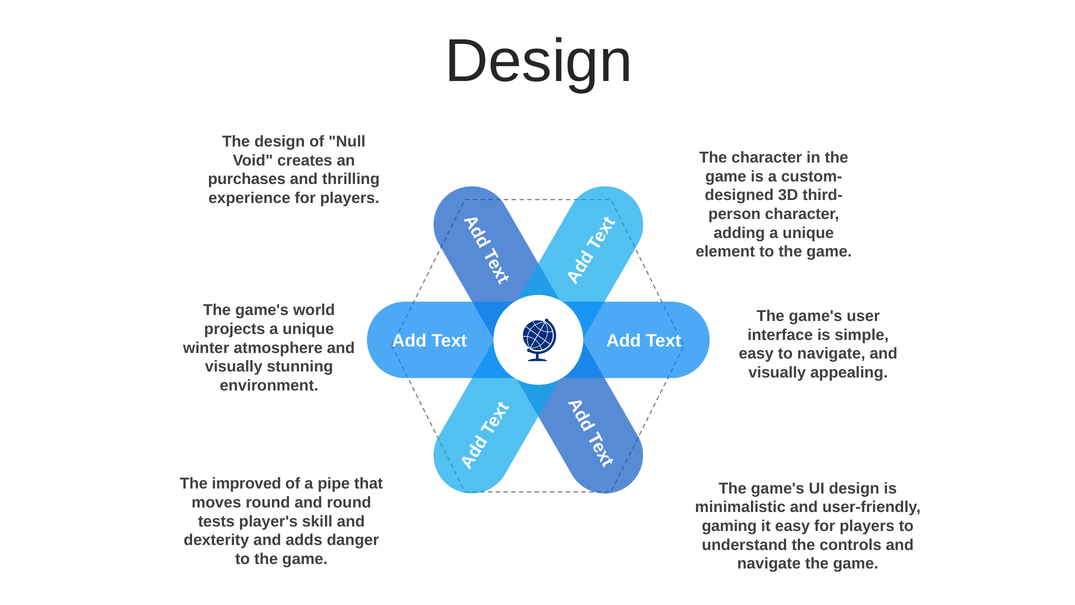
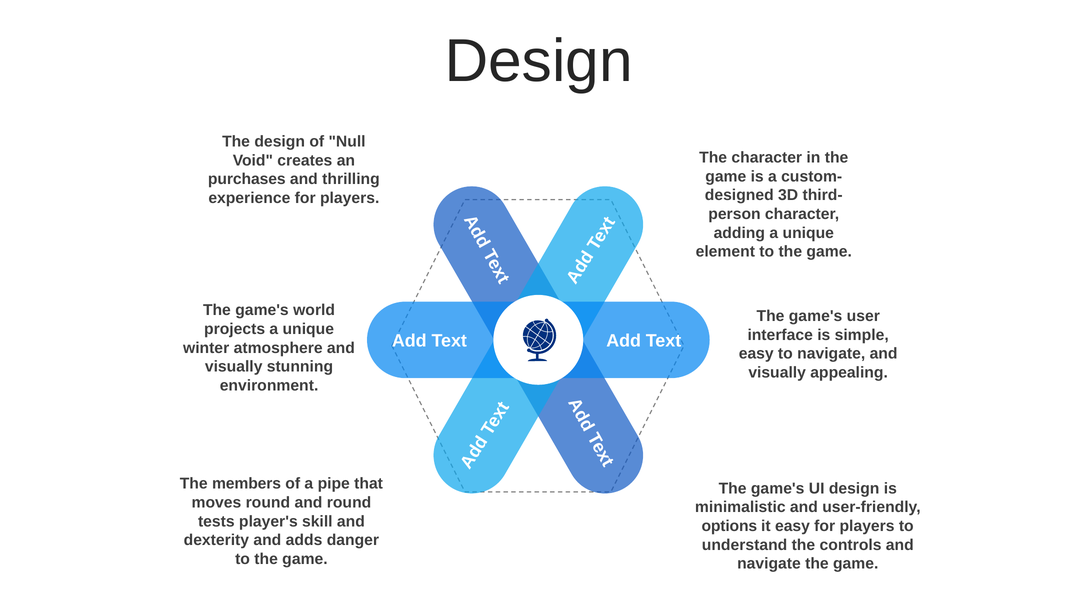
improved: improved -> members (247, 483)
gaming: gaming -> options (729, 526)
